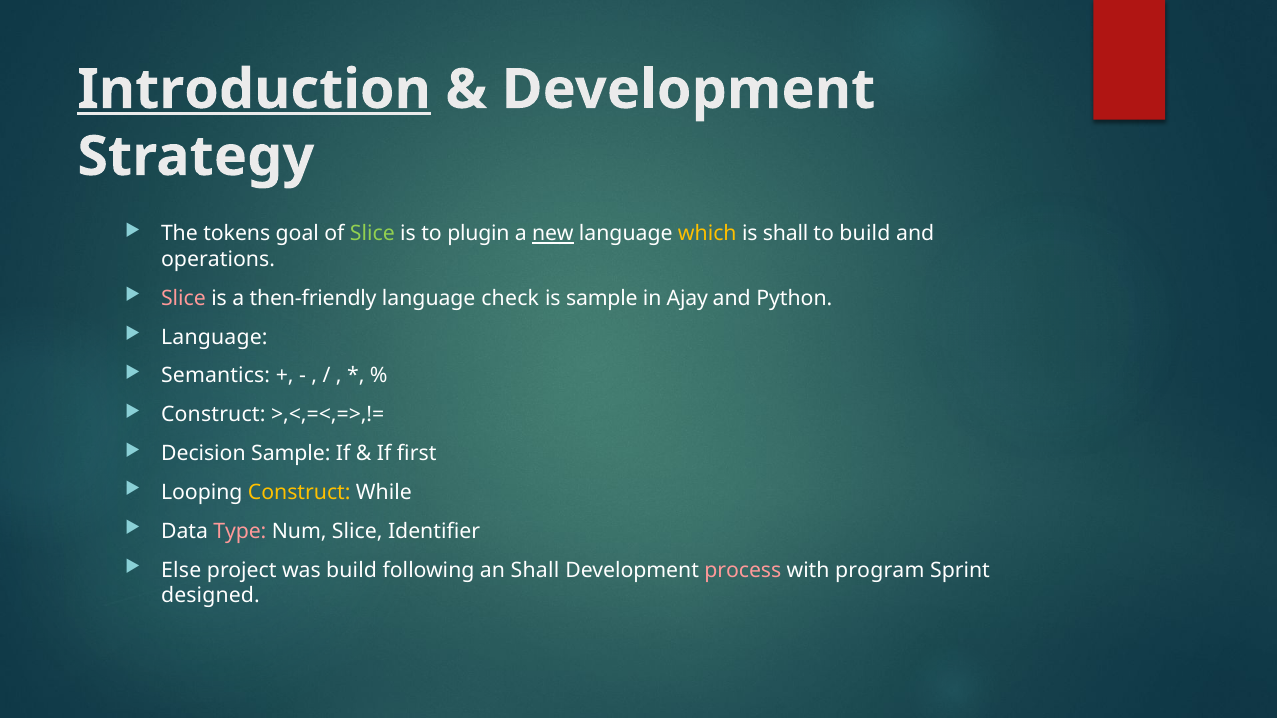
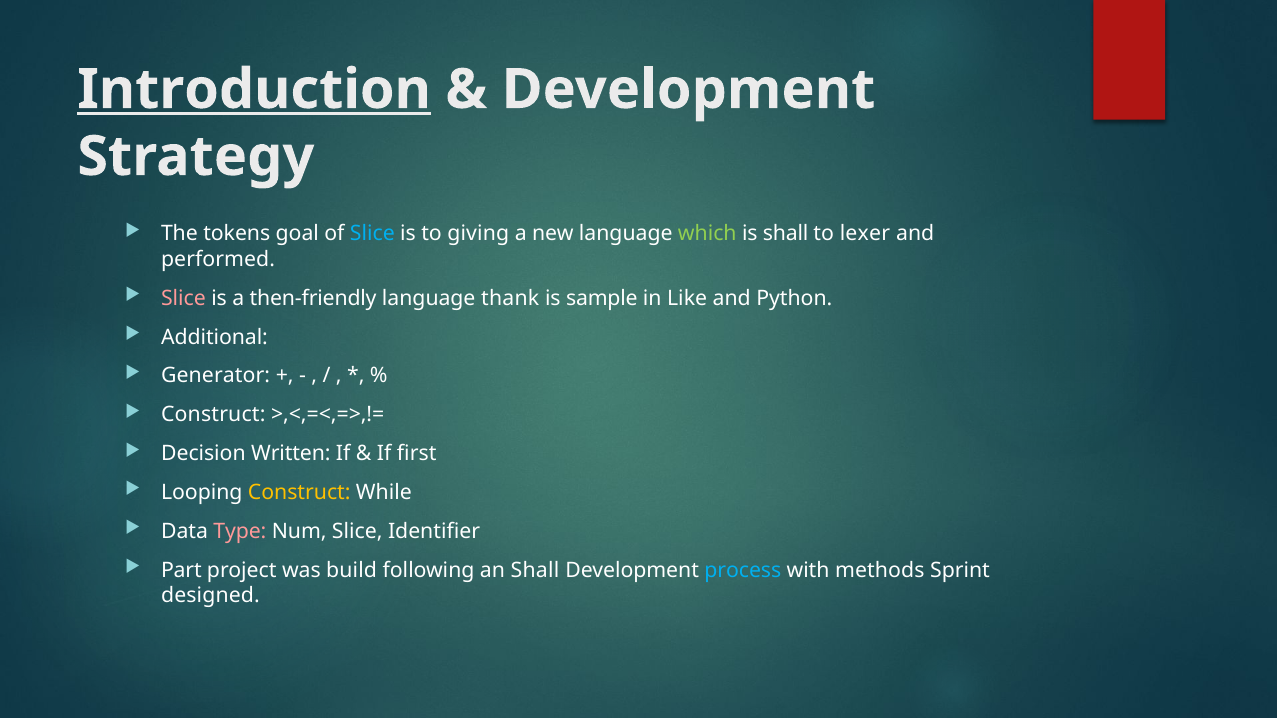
Slice colour: light green -> light blue (372, 234)
plugin: plugin -> giving (478, 234)
new underline: present -> none (553, 234)
which colour: yellow -> light green (707, 234)
to build: build -> lexer (865, 234)
operations: operations -> performed (218, 260)
check: check -> thank (510, 298)
Ajay: Ajay -> Like (687, 298)
Language: Language -> Additional (214, 337)
Semantics: Semantics -> Generator (216, 376)
Decision Sample: Sample -> Written (291, 454)
Else: Else -> Part (181, 570)
process colour: pink -> light blue (743, 570)
program: program -> methods (880, 570)
